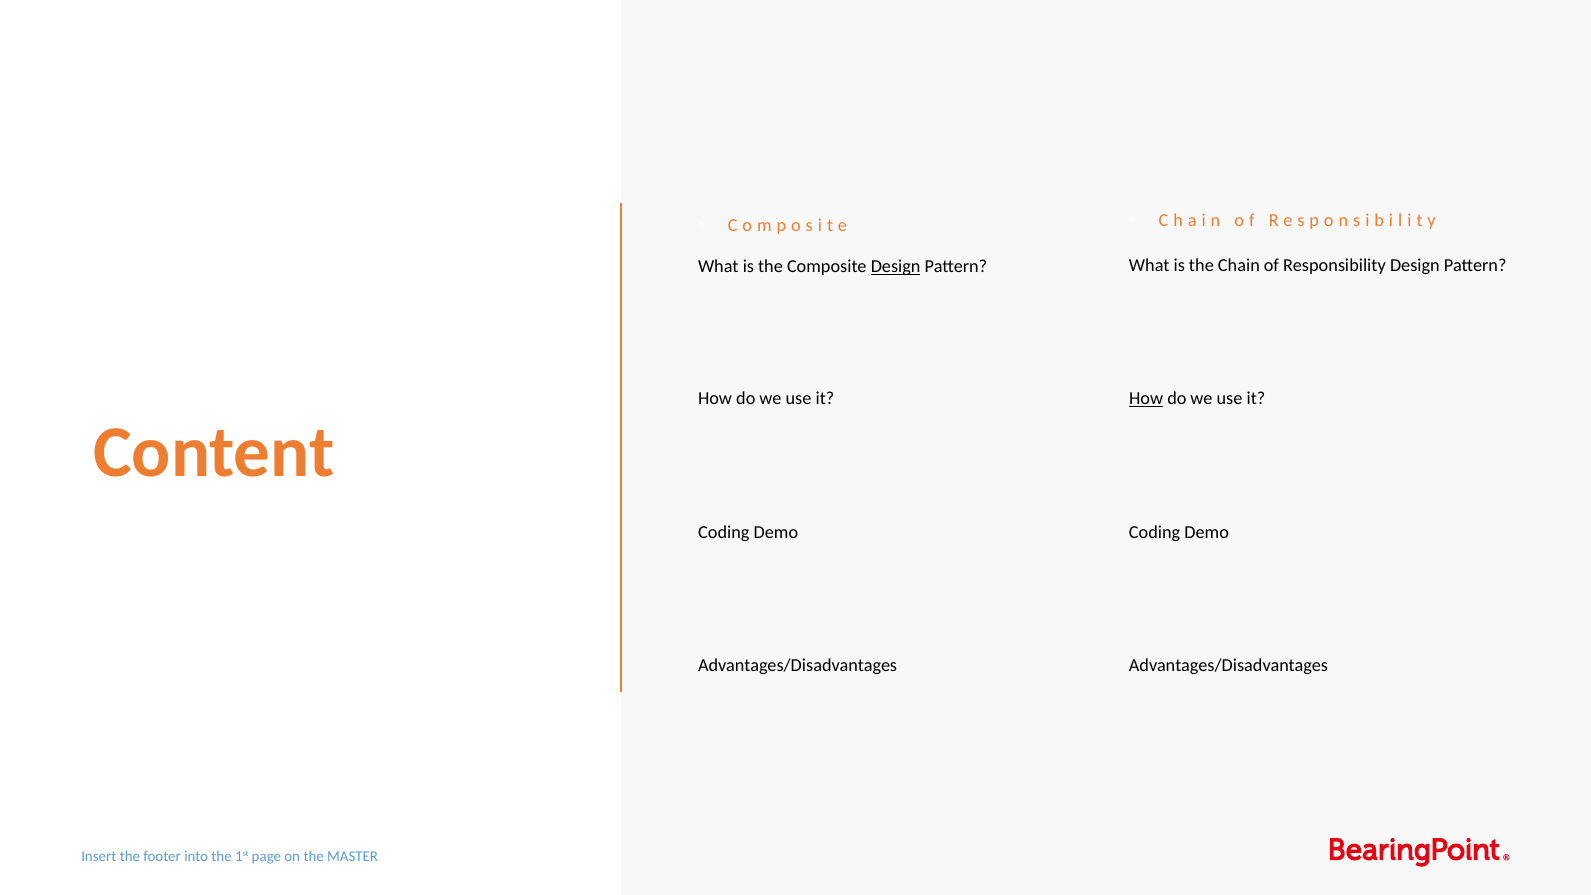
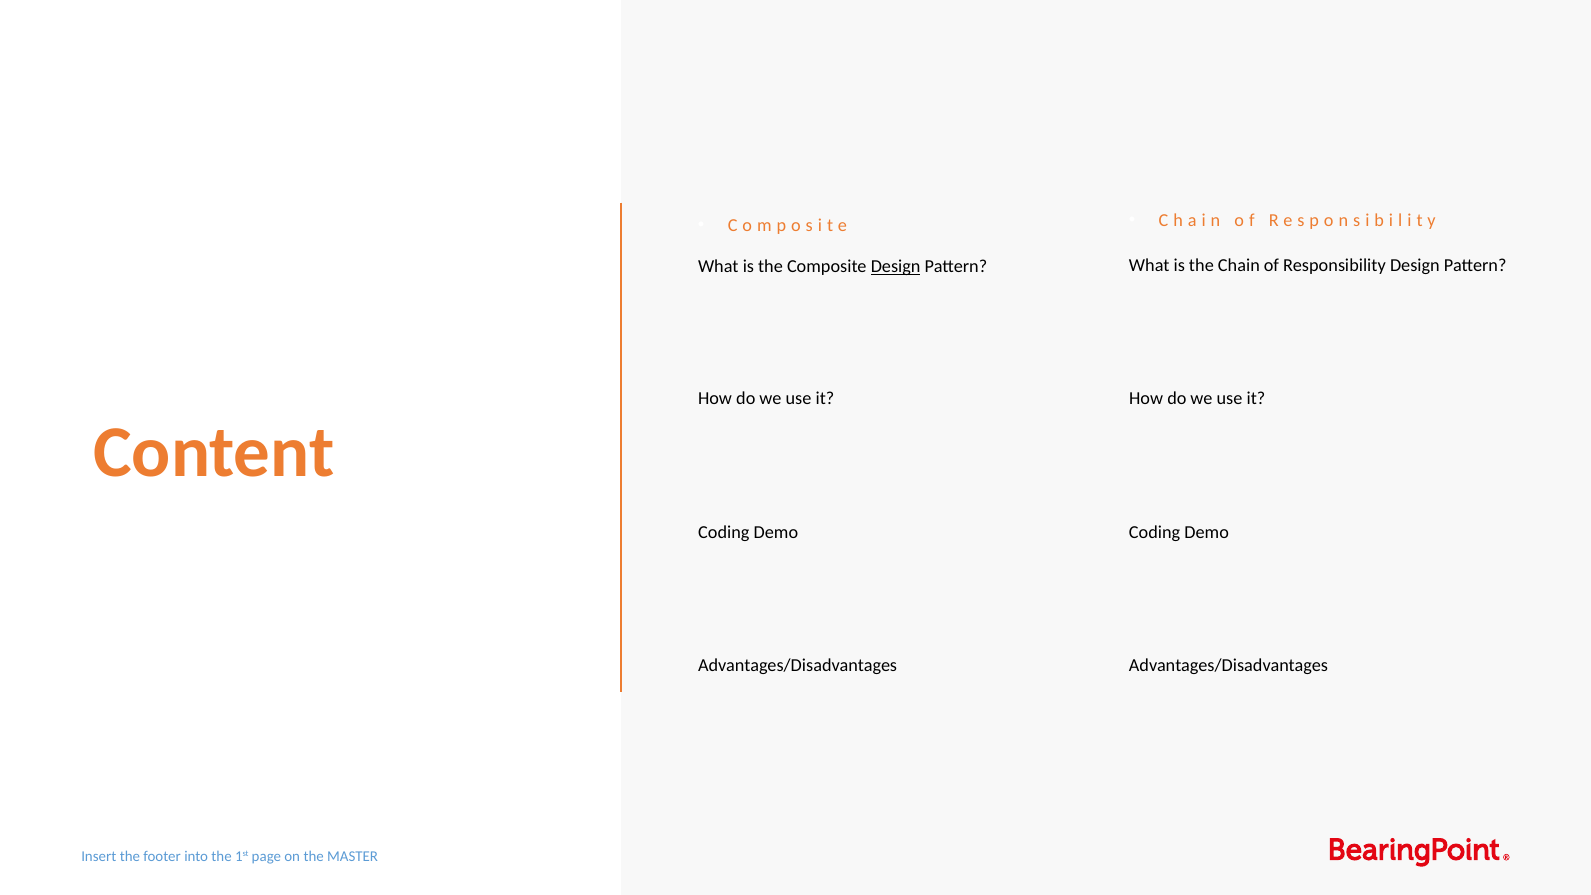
How underline: present -> none (1146, 399)
